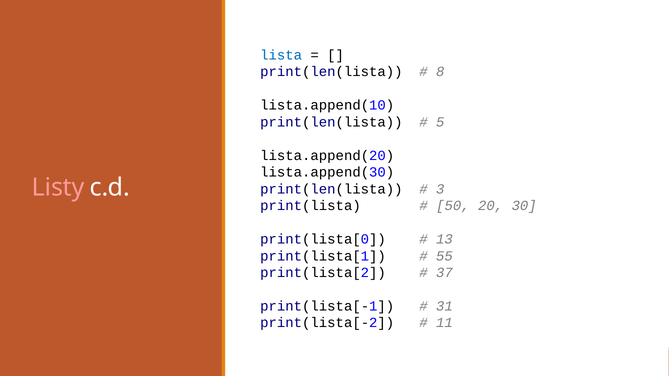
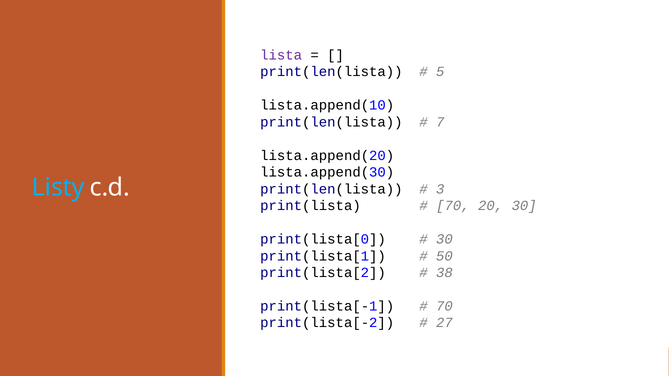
lista colour: blue -> purple (281, 55)
8: 8 -> 5 (440, 72)
5: 5 -> 7 (440, 122)
Listy colour: pink -> light blue (58, 188)
50: 50 -> 70 (453, 206)
13: 13 -> 30 (444, 239)
55: 55 -> 50 (444, 256)
37: 37 -> 38 (444, 273)
31: 31 -> 70 (444, 306)
11: 11 -> 27 (444, 323)
